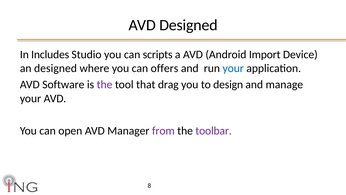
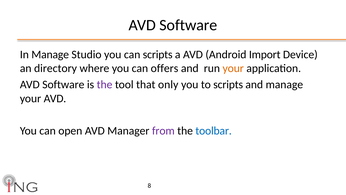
Designed: Designed -> Software (188, 25)
In Includes: Includes -> Manage (50, 54)
an designed: designed -> directory (56, 68)
your colour: blue -> orange (233, 68)
drag: drag -> only (168, 84)
to design: design -> scripts (228, 84)
toolbar colour: purple -> blue (214, 131)
